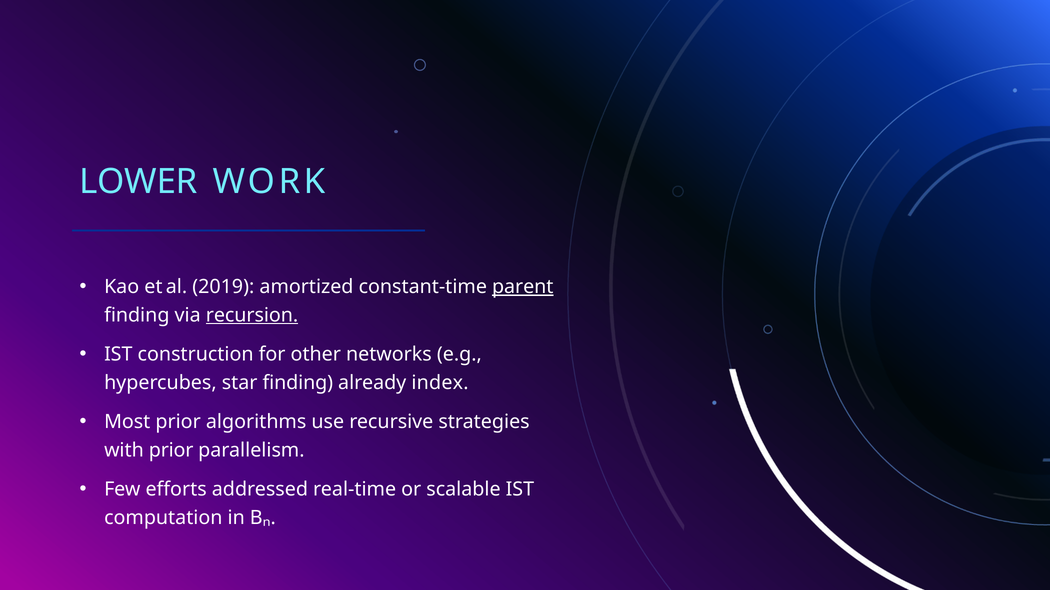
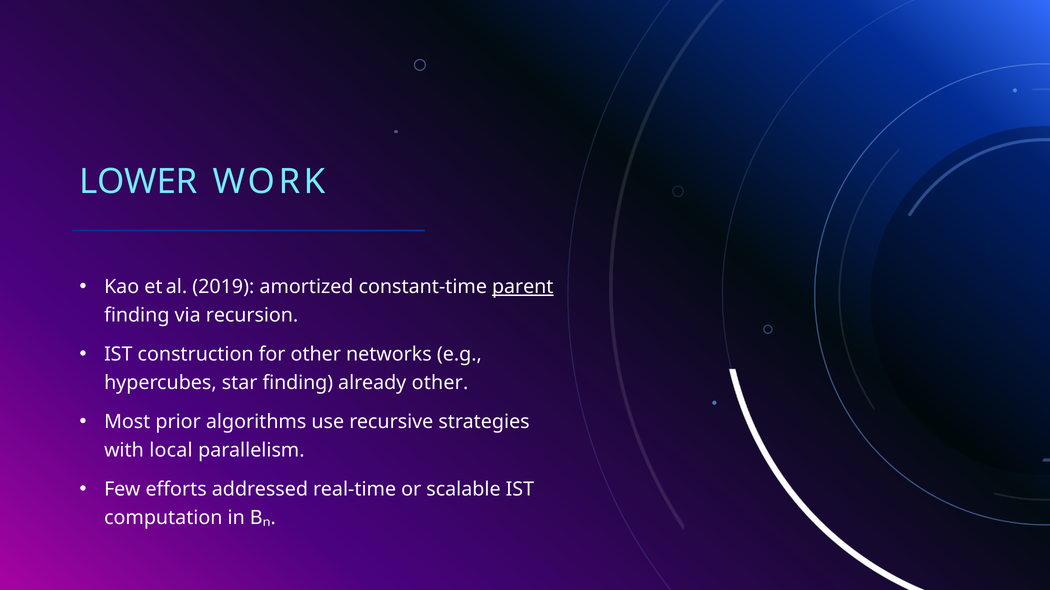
recursion underline: present -> none (252, 315)
already index: index -> other (440, 383)
with prior: prior -> local (171, 451)
